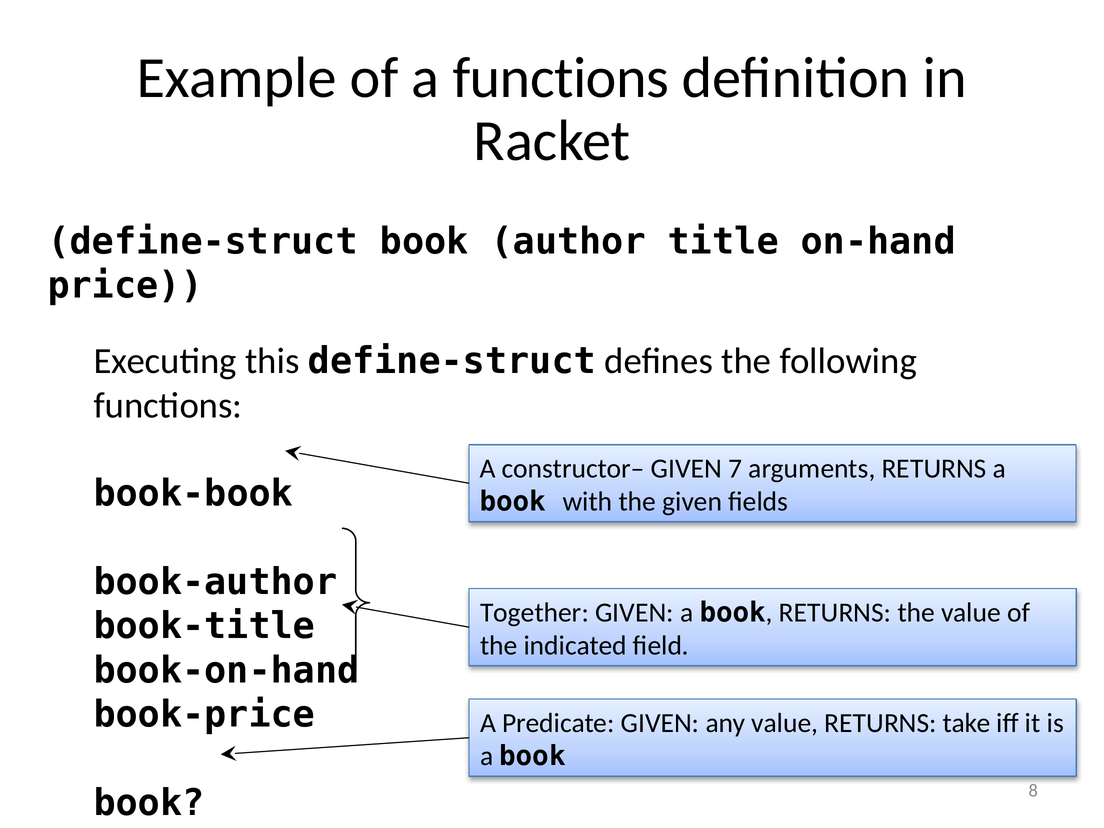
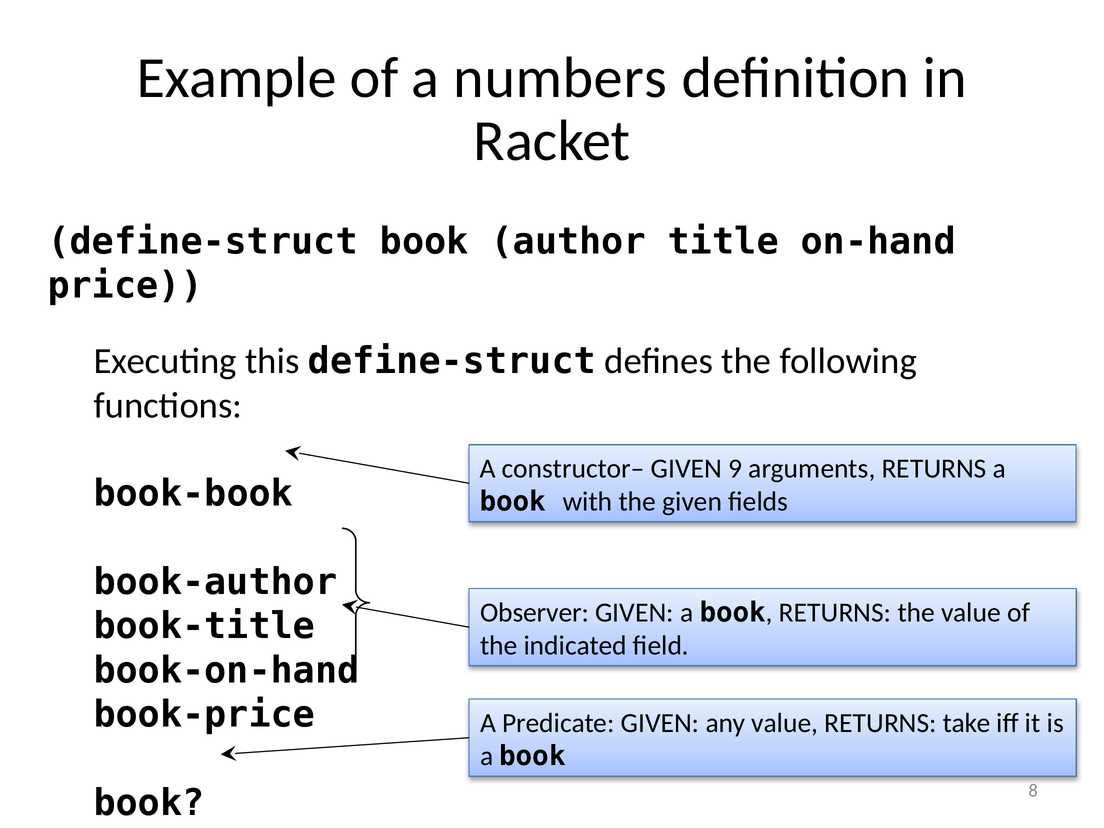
a functions: functions -> numbers (560, 78)
7: 7 -> 9 (735, 469)
Together: Together -> Observer (535, 613)
